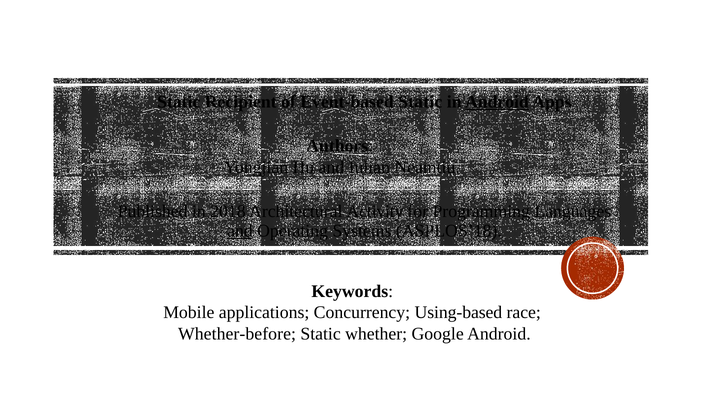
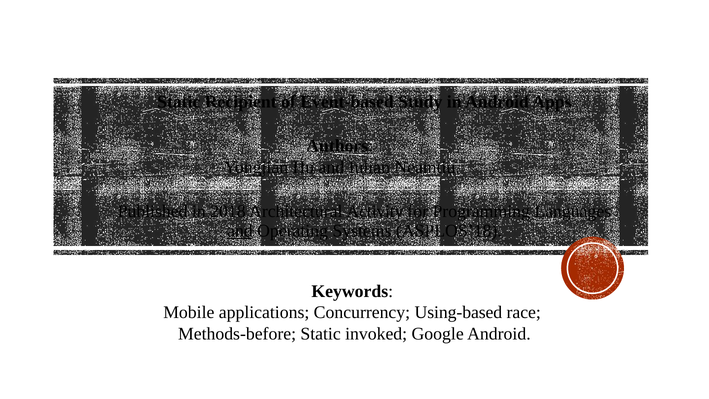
Event-based Static: Static -> Study (420, 102)
Android underline: present -> none (497, 102)
Whether-before: Whether-before -> Methods-before (237, 334)
whether: whether -> invoked (376, 334)
